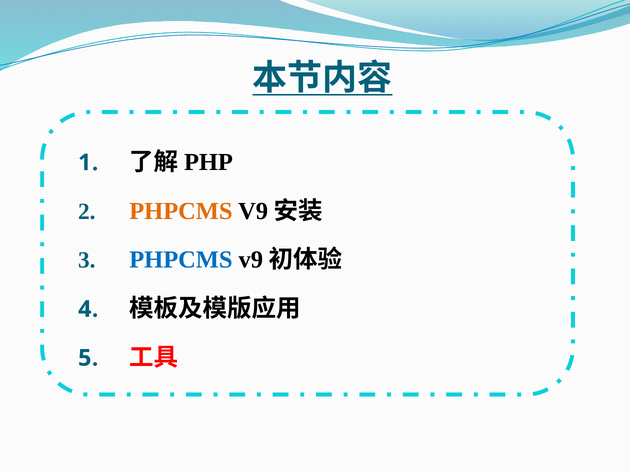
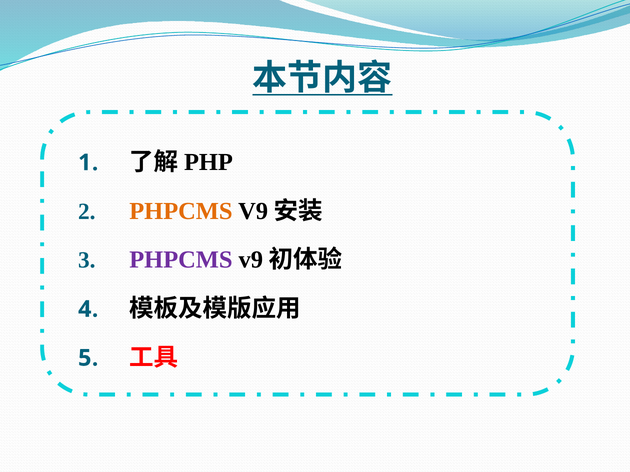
PHPCMS colour: blue -> purple (181, 260)
